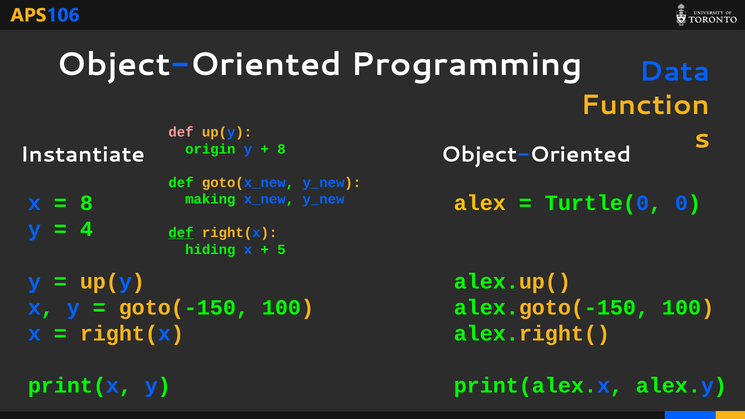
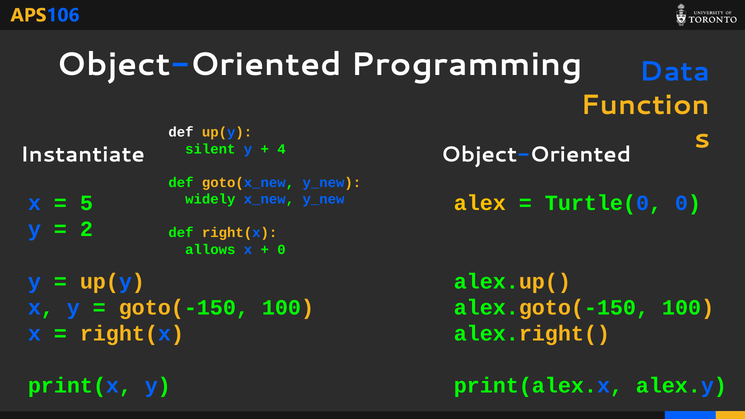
def colour: pink -> white (181, 132)
origin: origin -> silent (210, 149)
8: 8 -> 4 (282, 149)
making: making -> widely (210, 199)
8: 8 -> 5 (86, 203)
4: 4 -> 2 (86, 229)
def underline: present -> none (181, 233)
hiding: hiding -> allows (210, 250)
5: 5 -> 0 (282, 250)
